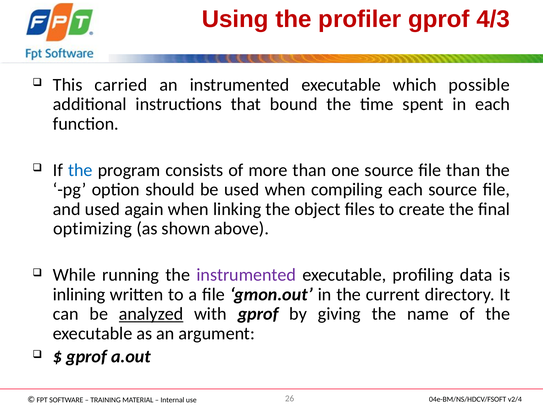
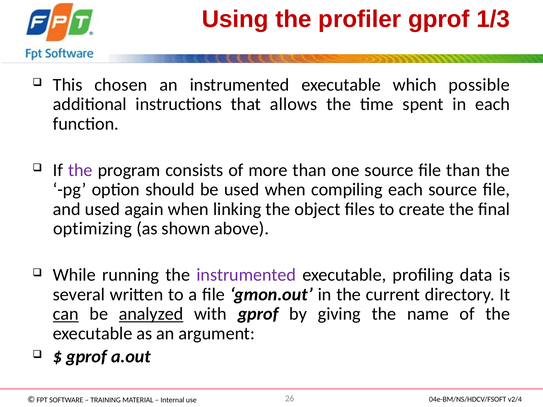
4/3: 4/3 -> 1/3 (493, 19)
carried: carried -> chosen (121, 85)
bound: bound -> allows (294, 104)
the colour: blue -> purple (80, 170)
inlining: inlining -> several (79, 295)
can underline: none -> present (66, 314)
